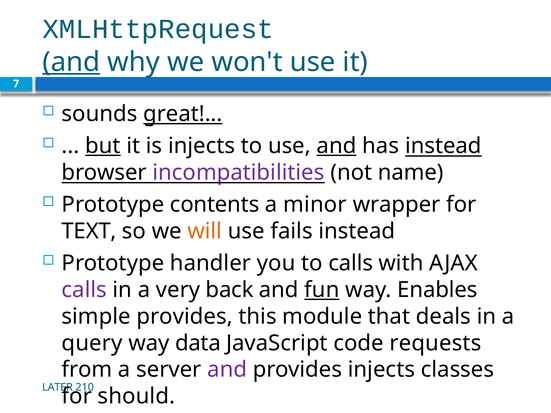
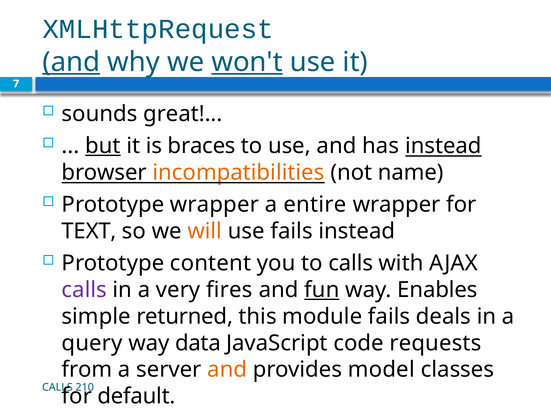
won't underline: none -> present (247, 62)
great underline: present -> none (183, 114)
is injects: injects -> braces (202, 146)
and underline: present -> none (336, 146)
incompatibilities colour: purple -> orange (238, 173)
Prototype contents: contents -> wrapper (214, 205)
minor: minor -> entire (315, 205)
handler: handler -> content (210, 263)
back: back -> fires (229, 290)
simple provides: provides -> returned (185, 317)
module that: that -> fails (389, 317)
and colour: purple -> orange (227, 370)
provides injects: injects -> model (381, 370)
LATER: LATER -> CALLS (57, 387)
should: should -> default (137, 397)
